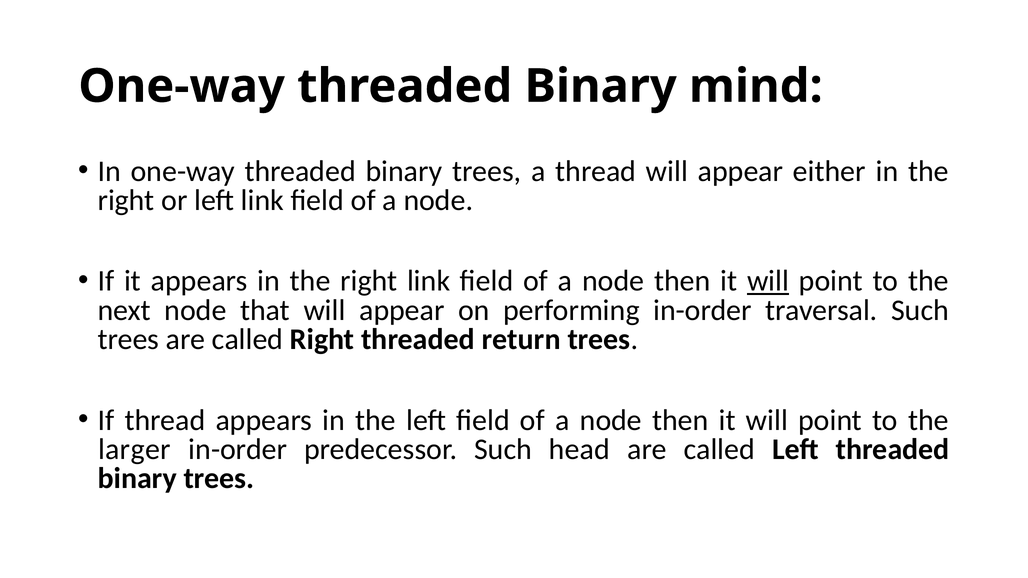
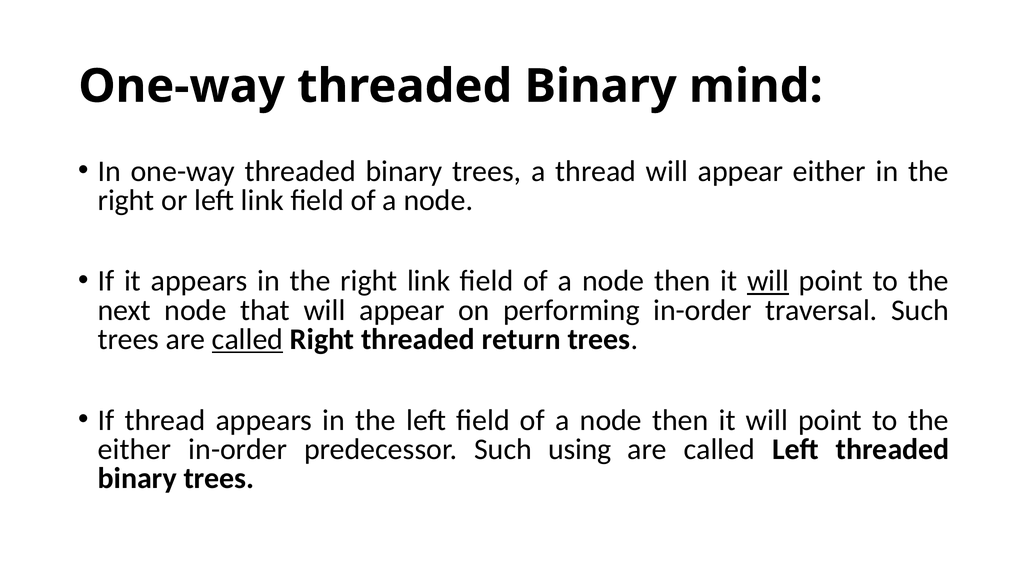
called underline: none -> present (248, 340)
larger: larger -> either (134, 450)
head: head -> using (580, 450)
